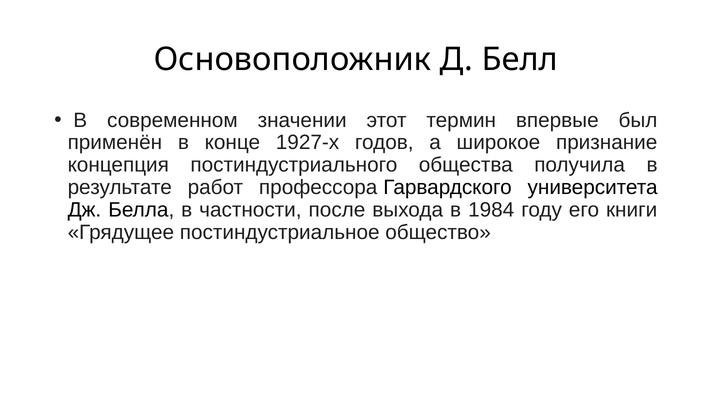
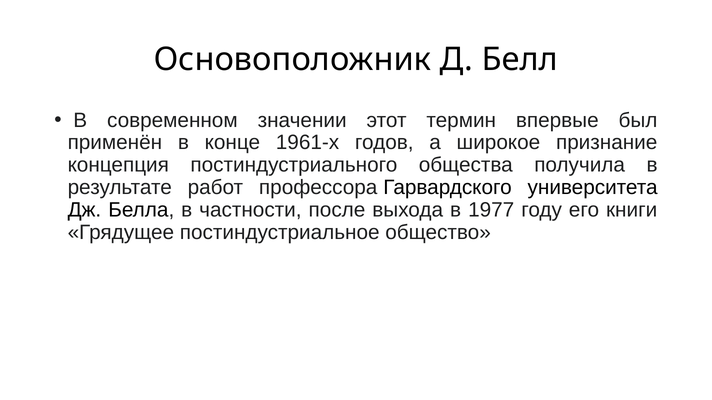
1927-х: 1927-х -> 1961-х (308, 143)
1984: 1984 -> 1977 (491, 210)
